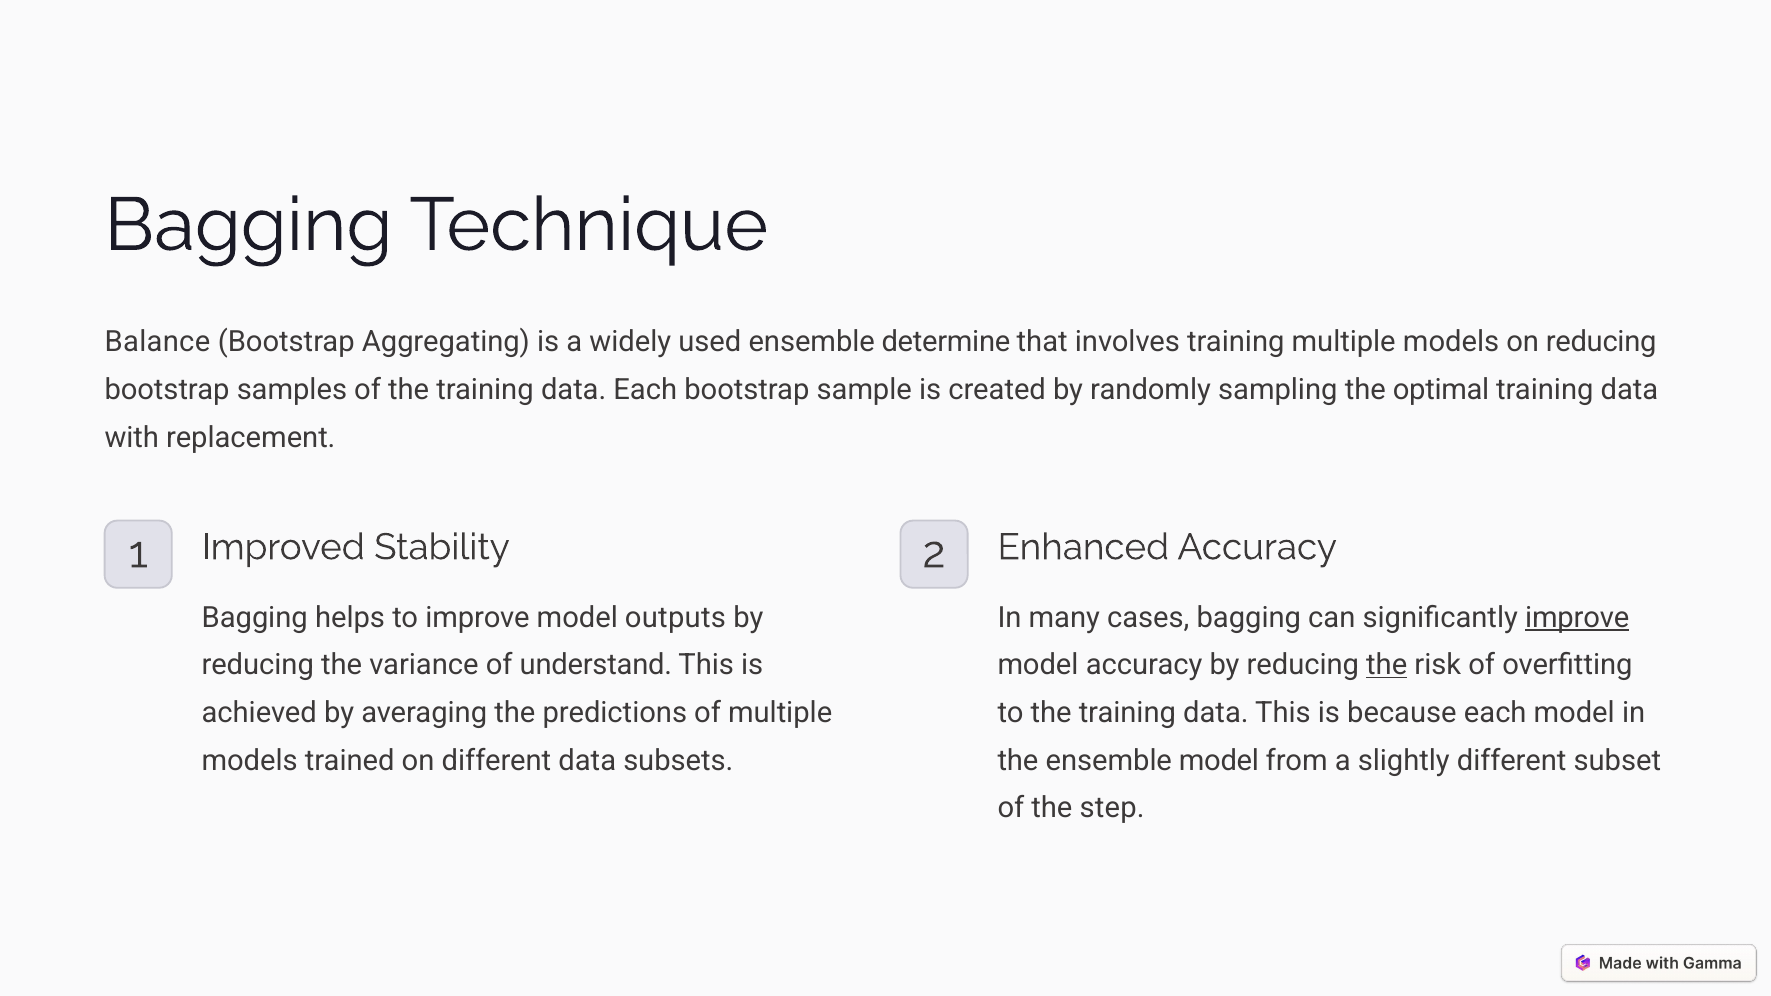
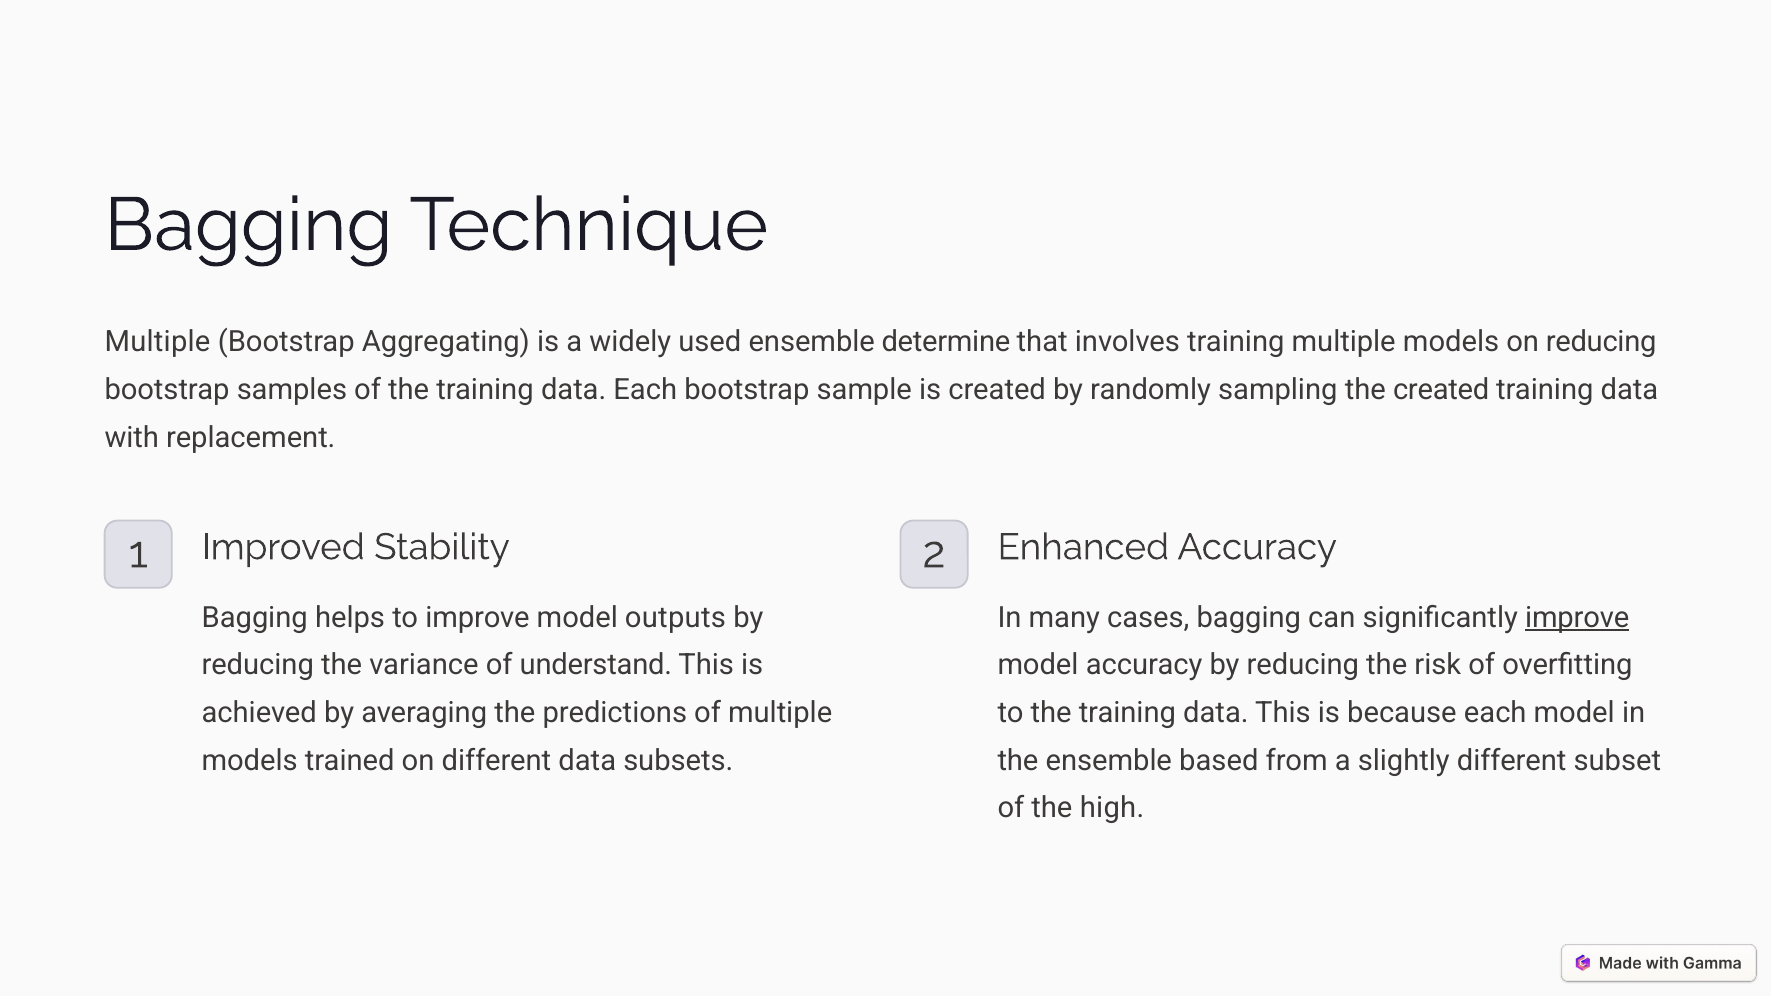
Balance: Balance -> Multiple (157, 342)
the optimal: optimal -> created (1441, 390)
the underline: present -> none (1387, 665)
ensemble model: model -> based (1219, 761)
step: step -> high (1112, 808)
